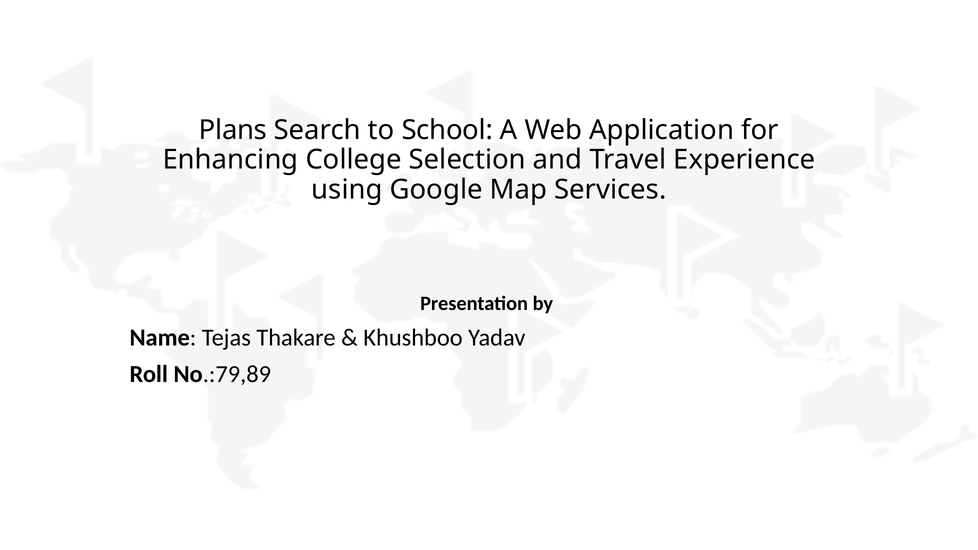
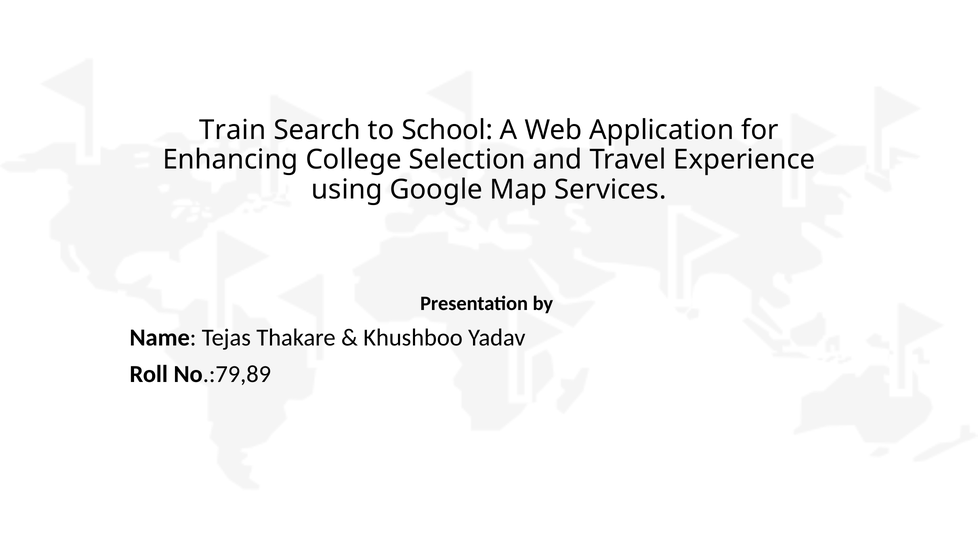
Plans: Plans -> Train (233, 130)
